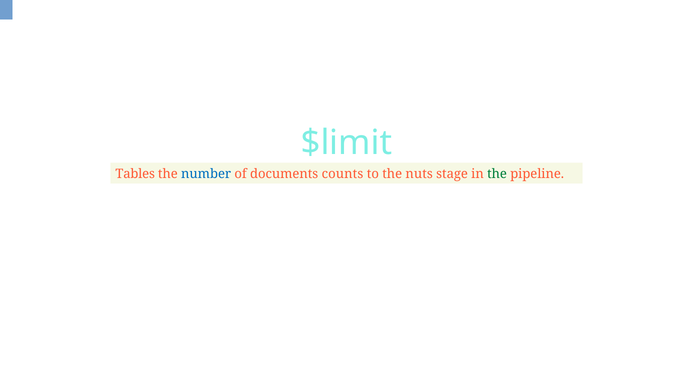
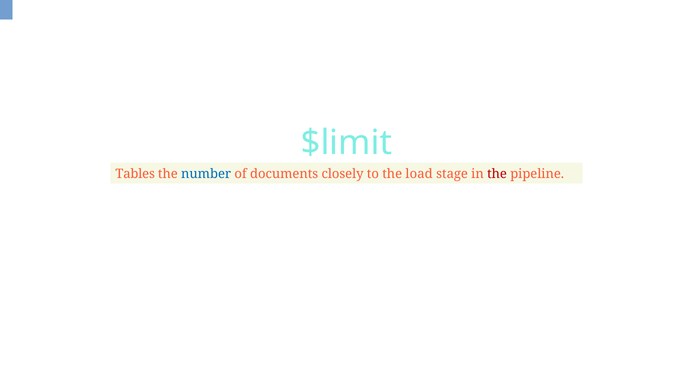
counts: counts -> closely (343, 174)
nuts: nuts -> load (419, 174)
the colour: green -> red (497, 174)
